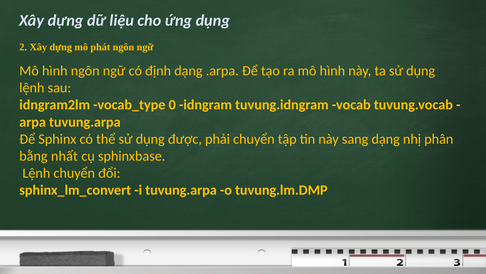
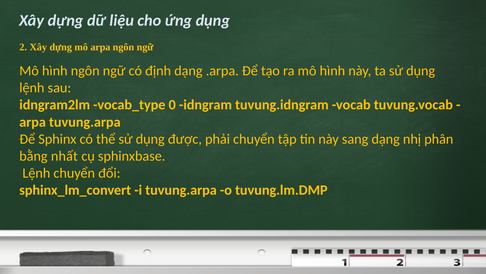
mô phát: phát -> arpa (100, 47)
